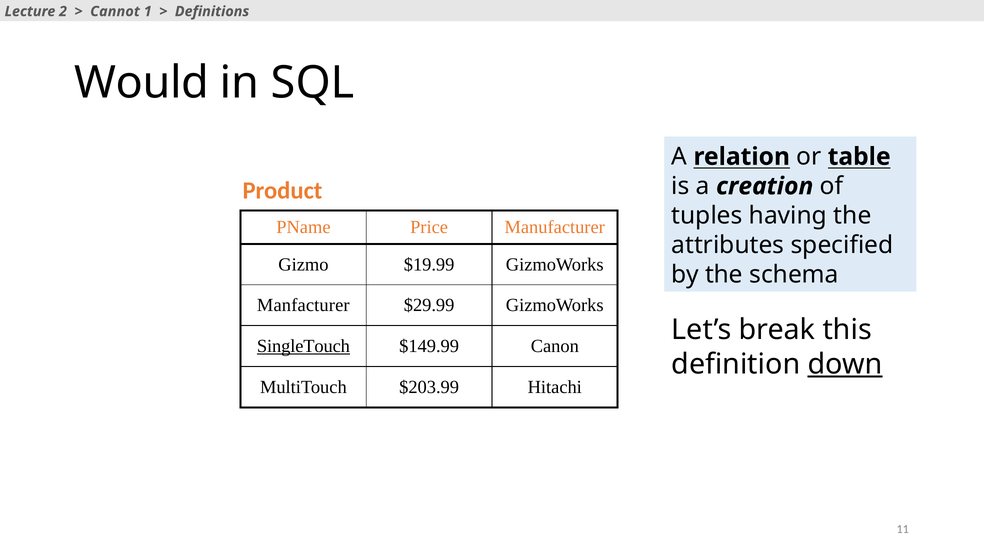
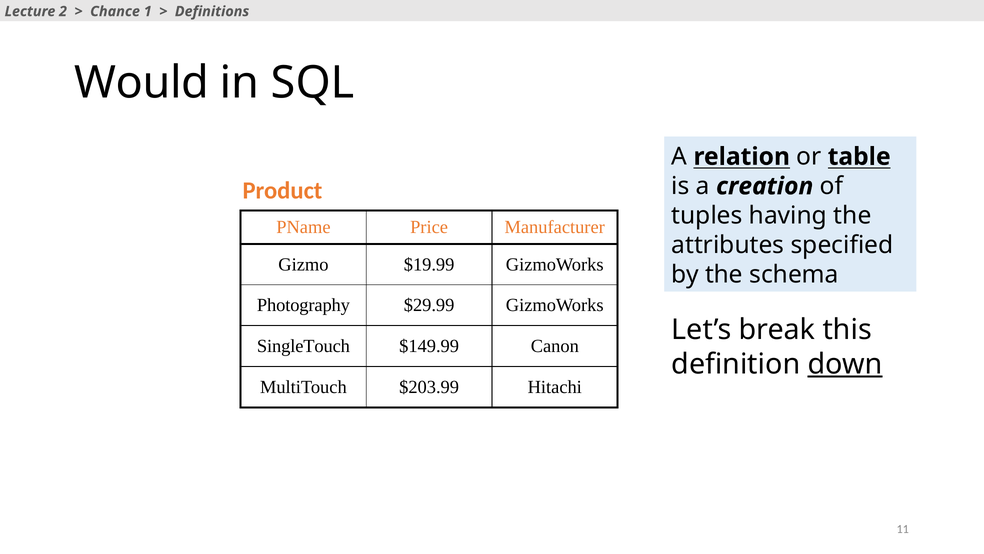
Cannot: Cannot -> Chance (115, 11)
Manfacturer: Manfacturer -> Photography (303, 305)
SingleTouch underline: present -> none (303, 346)
